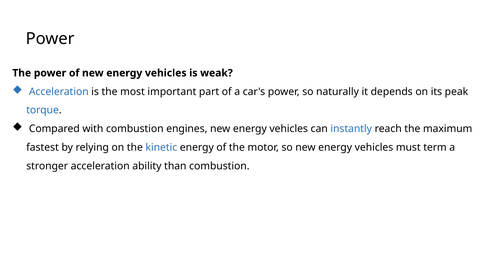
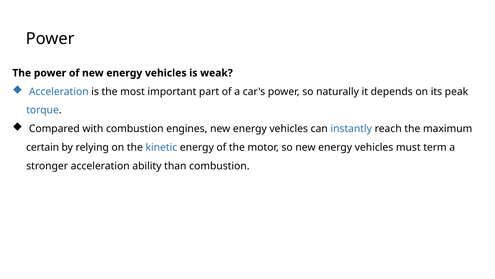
fastest: fastest -> certain (43, 147)
